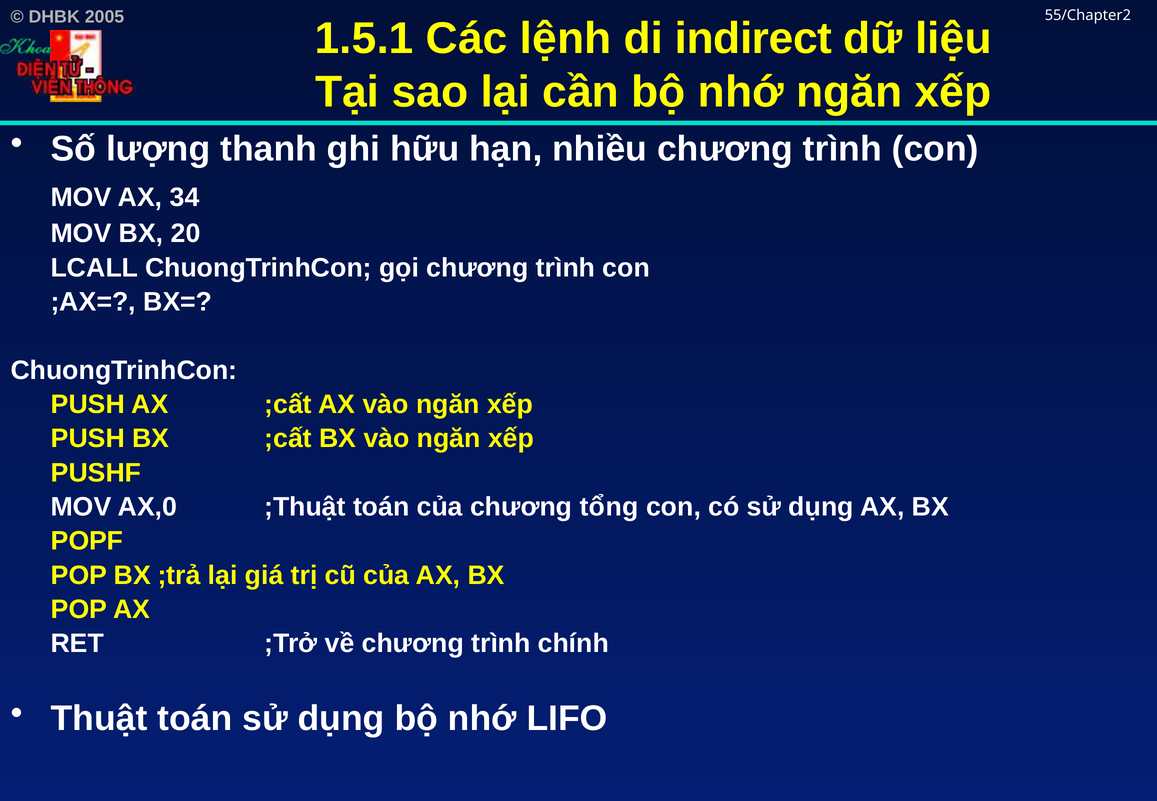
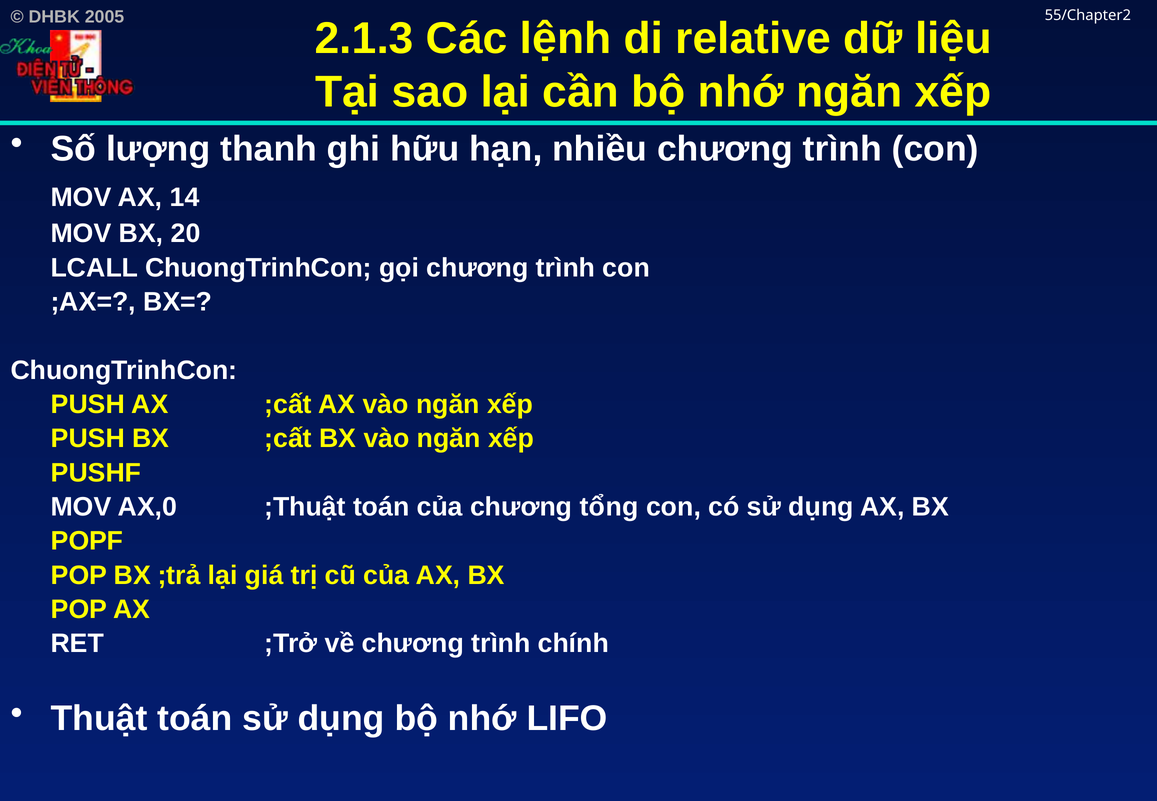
1.5.1: 1.5.1 -> 2.1.3 (364, 39)
indirect: indirect -> relative (753, 39)
34: 34 -> 14 (185, 197)
